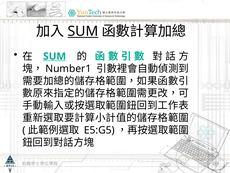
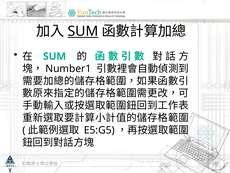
SUM underline: present -> none (55, 56)
